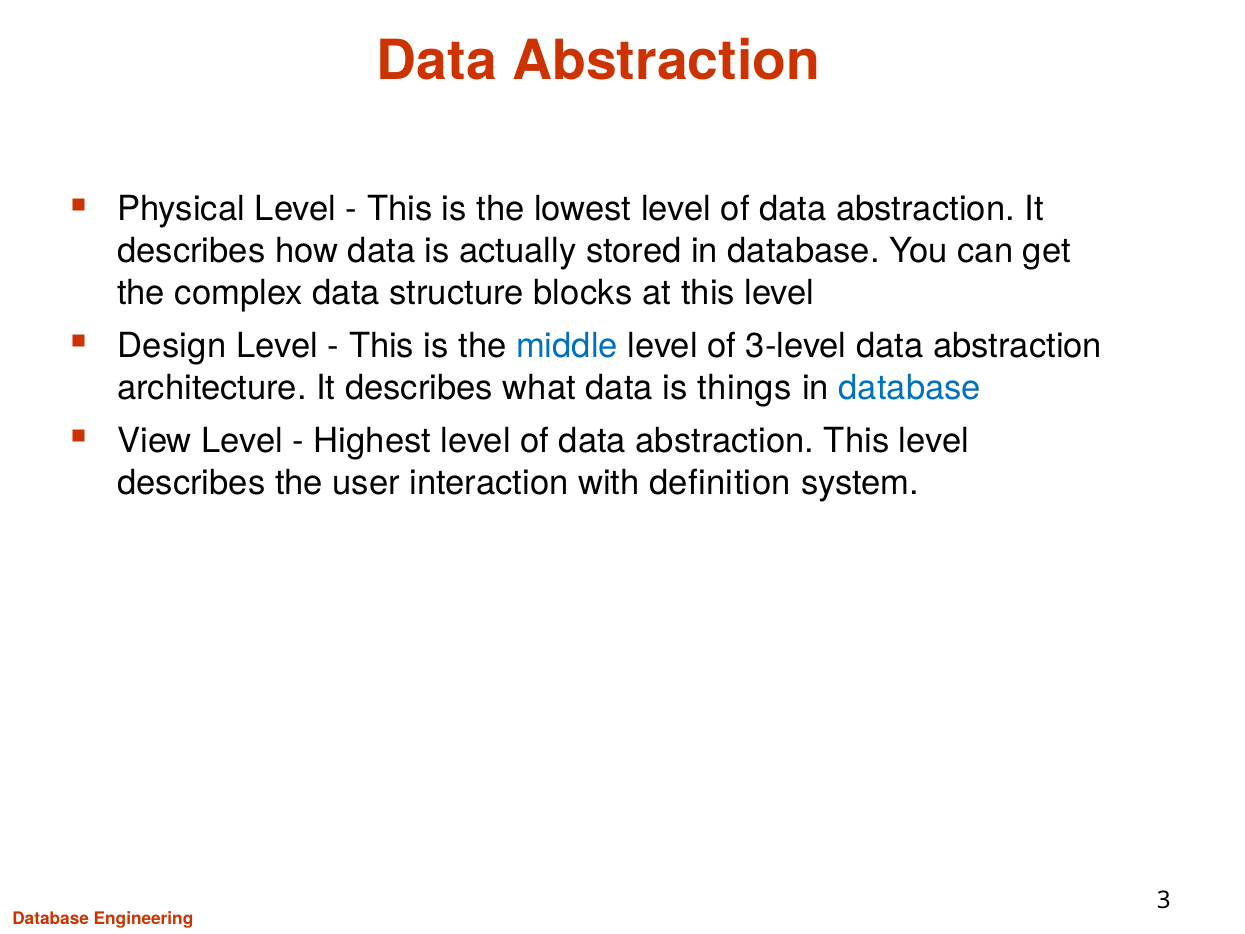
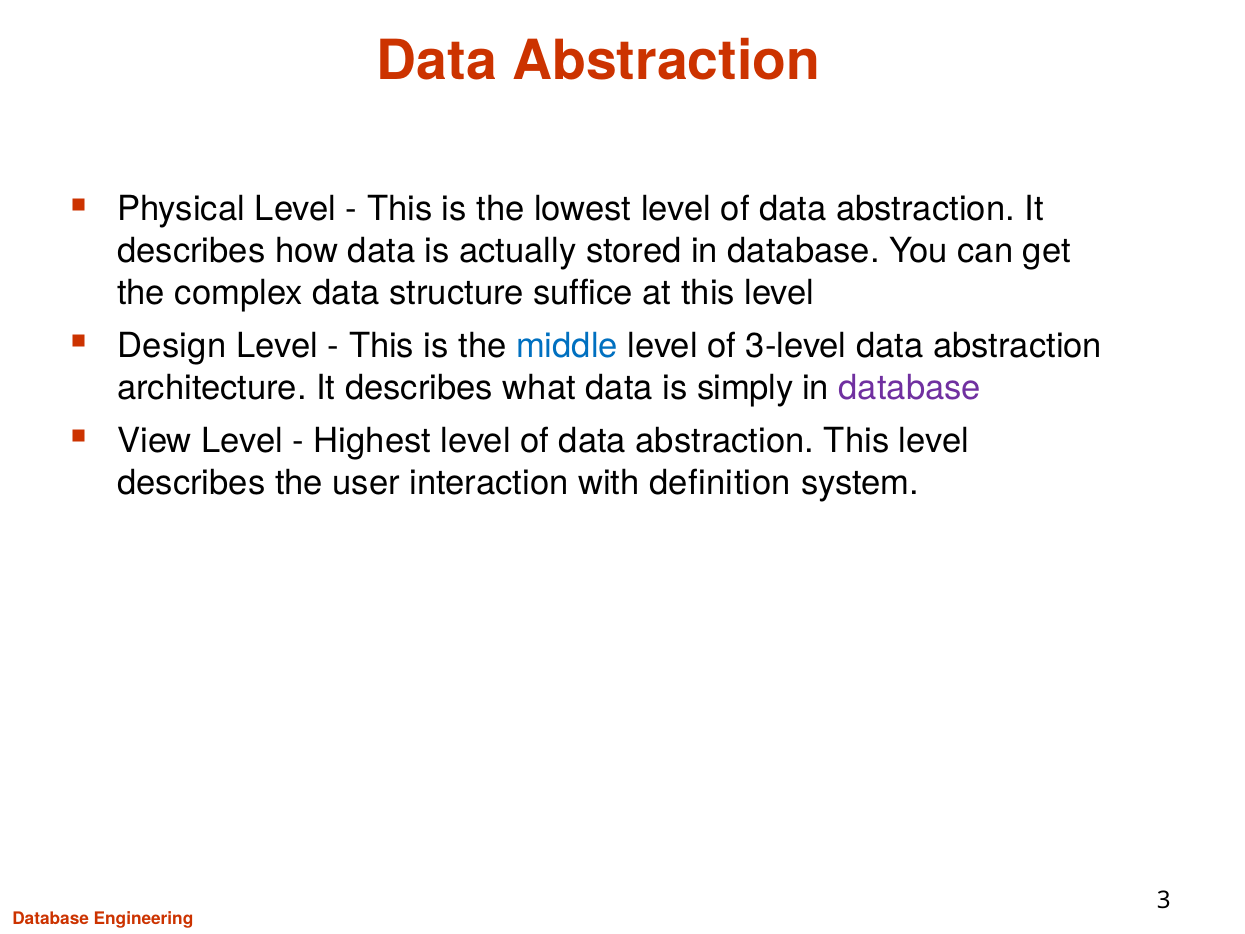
blocks: blocks -> suffice (583, 293)
things: things -> simply (745, 388)
database colour: blue -> purple (910, 388)
